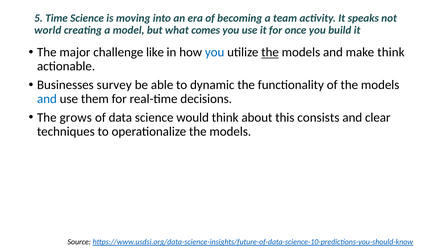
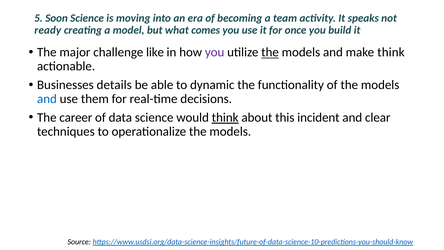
Time: Time -> Soon (57, 18)
world: world -> ready (48, 30)
you colour: blue -> purple (215, 52)
survey: survey -> details (114, 85)
grows: grows -> career (76, 117)
think underline: none -> present (225, 117)
consists: consists -> incident (318, 117)
